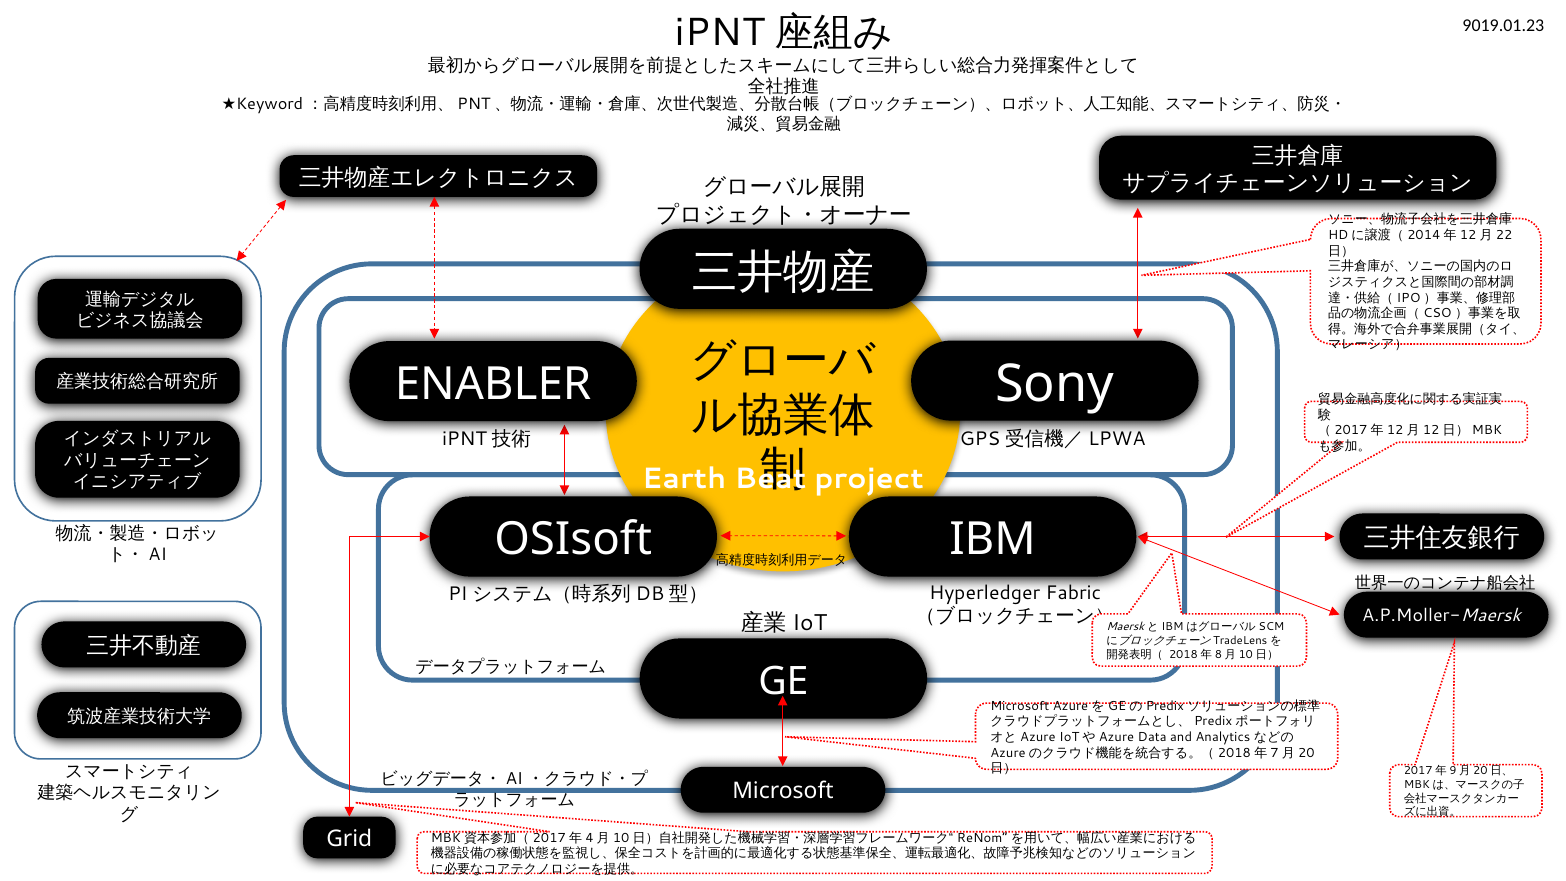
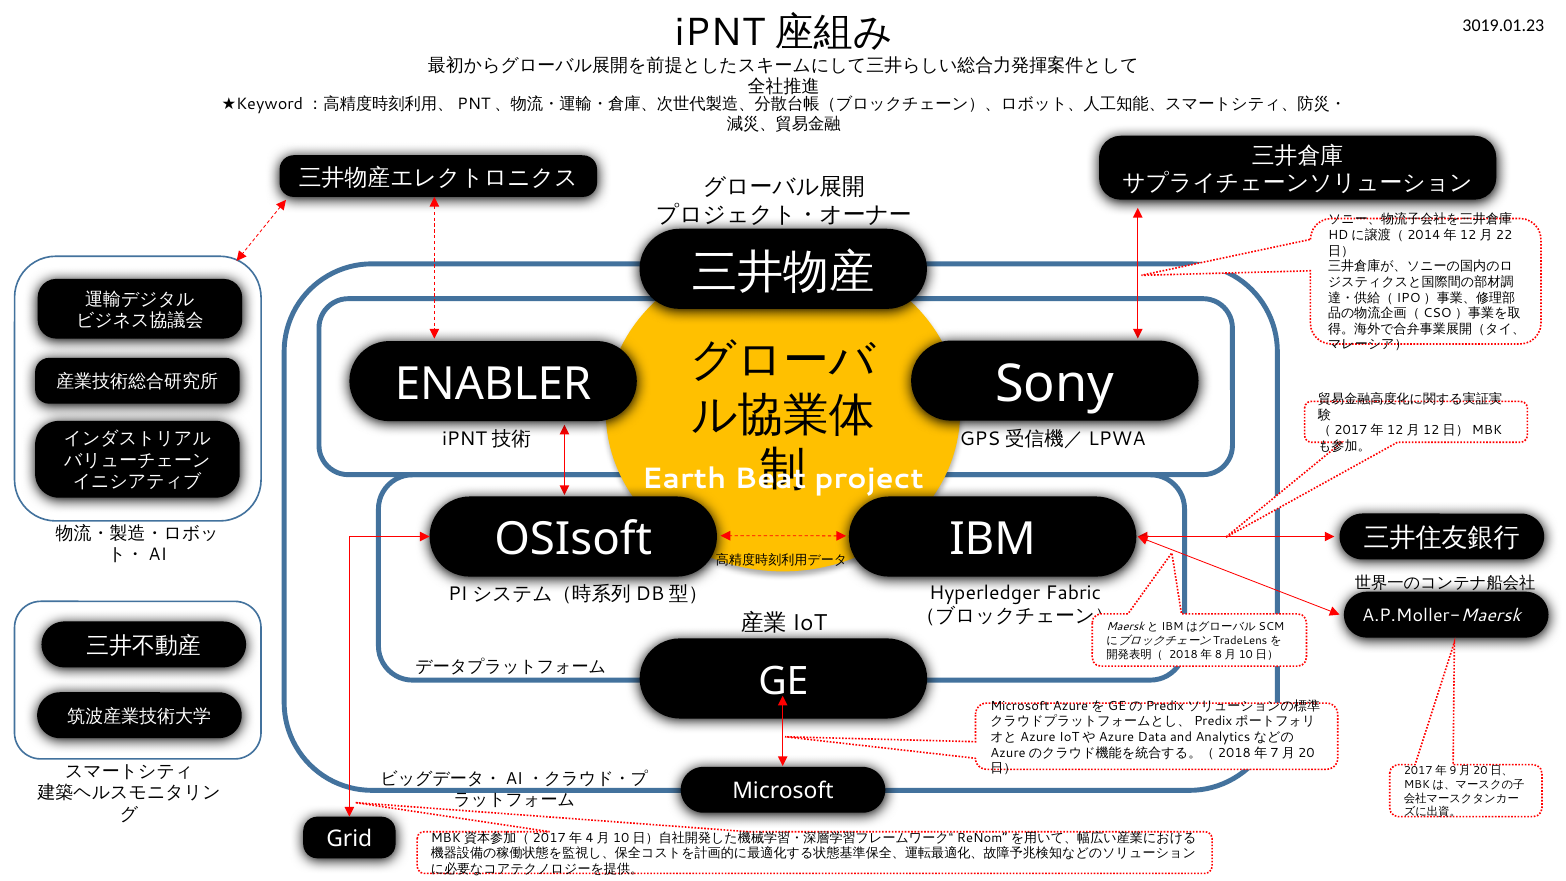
9019.01.23: 9019.01.23 -> 3019.01.23 (1503, 26)
